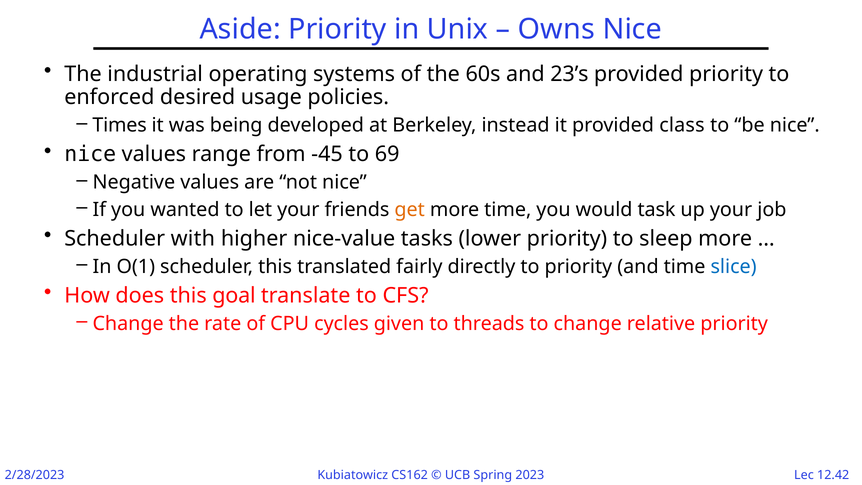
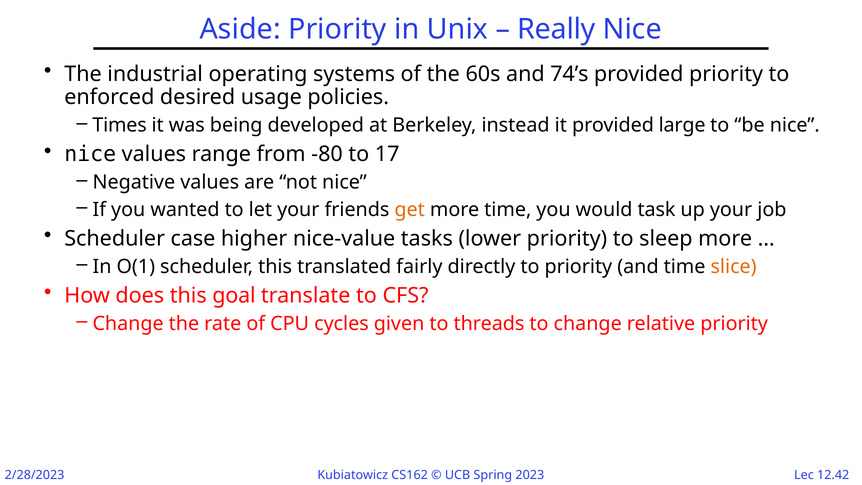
Owns: Owns -> Really (557, 29)
23’s: 23’s -> 74’s (569, 74)
class: class -> large (682, 125)
-45: -45 -> -80 (327, 154)
69: 69 -> 17 (387, 154)
with: with -> case (193, 238)
slice colour: blue -> orange (734, 267)
